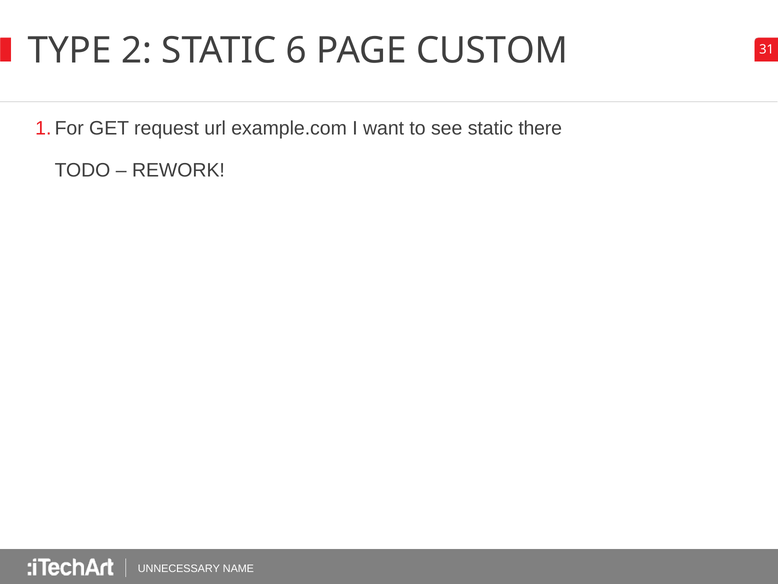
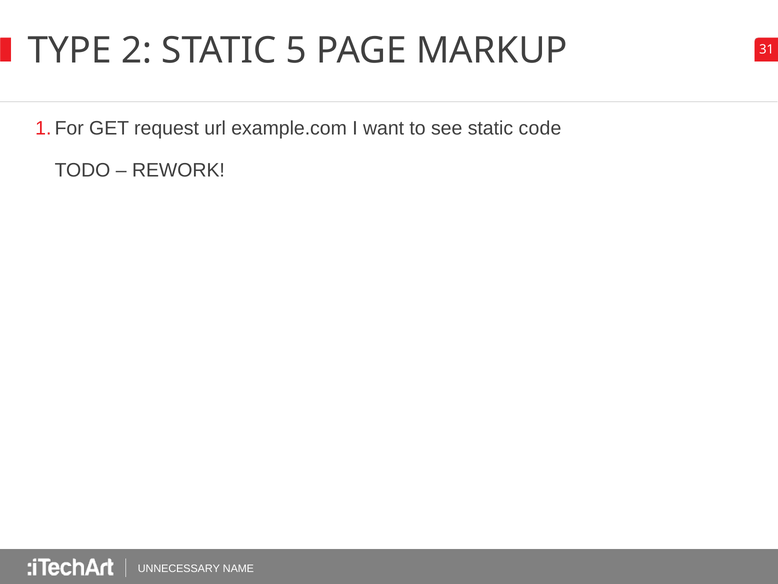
6: 6 -> 5 (296, 51)
CUSTOM: CUSTOM -> MARKUP (492, 51)
there: there -> code (540, 128)
